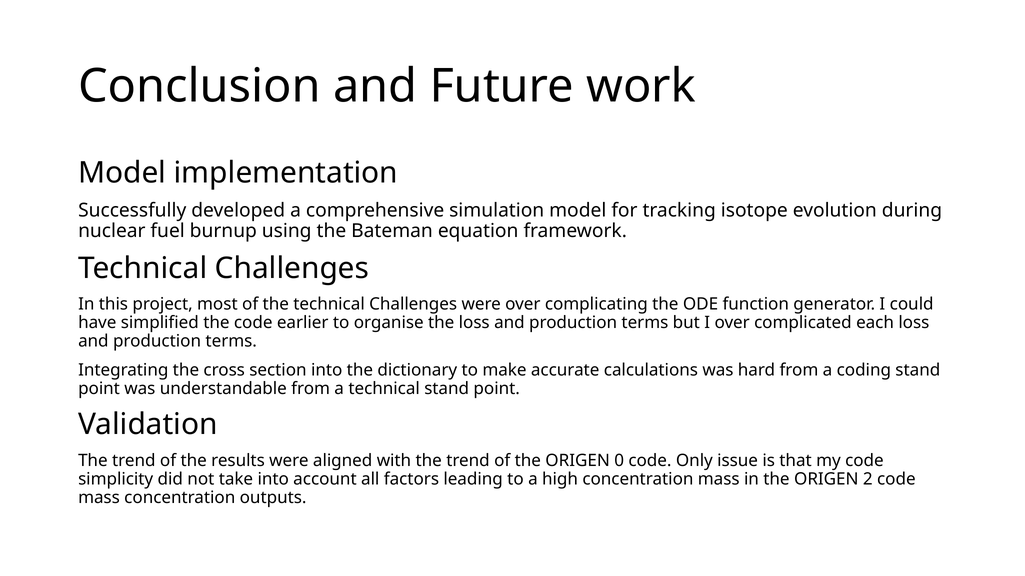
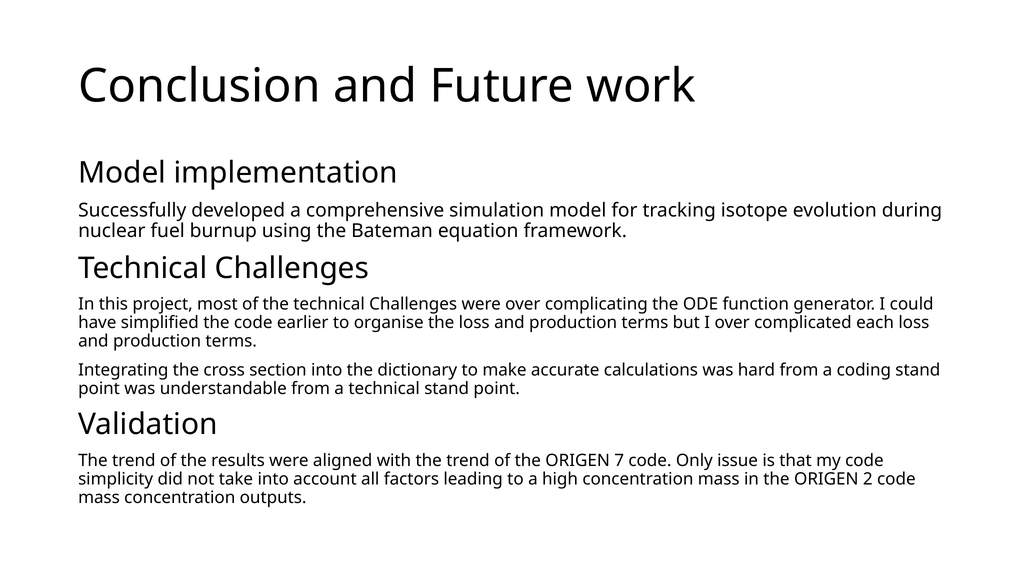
0: 0 -> 7 (619, 461)
